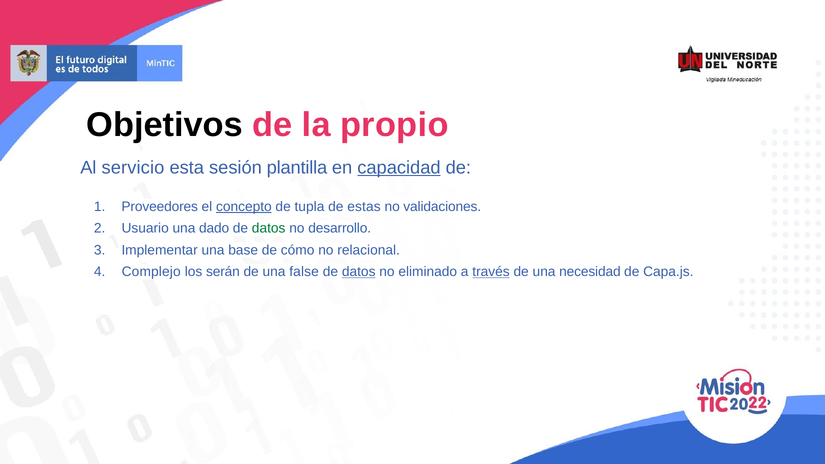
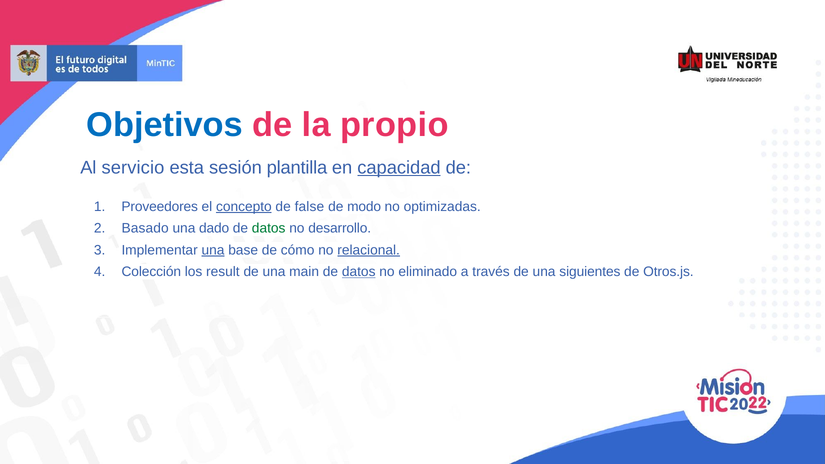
Objetivos colour: black -> blue (165, 125)
tupla: tupla -> false (309, 207)
estas: estas -> modo (364, 207)
validaciones: validaciones -> optimizadas (442, 207)
Usuario: Usuario -> Basado (145, 228)
una underline: none -> present (213, 250)
relacional underline: none -> present (369, 250)
Complejo: Complejo -> Colección (151, 272)
serán: serán -> result (223, 272)
false: false -> main (304, 272)
través underline: present -> none (491, 272)
necesidad: necesidad -> siguientes (590, 272)
Capa.js: Capa.js -> Otros.js (668, 272)
